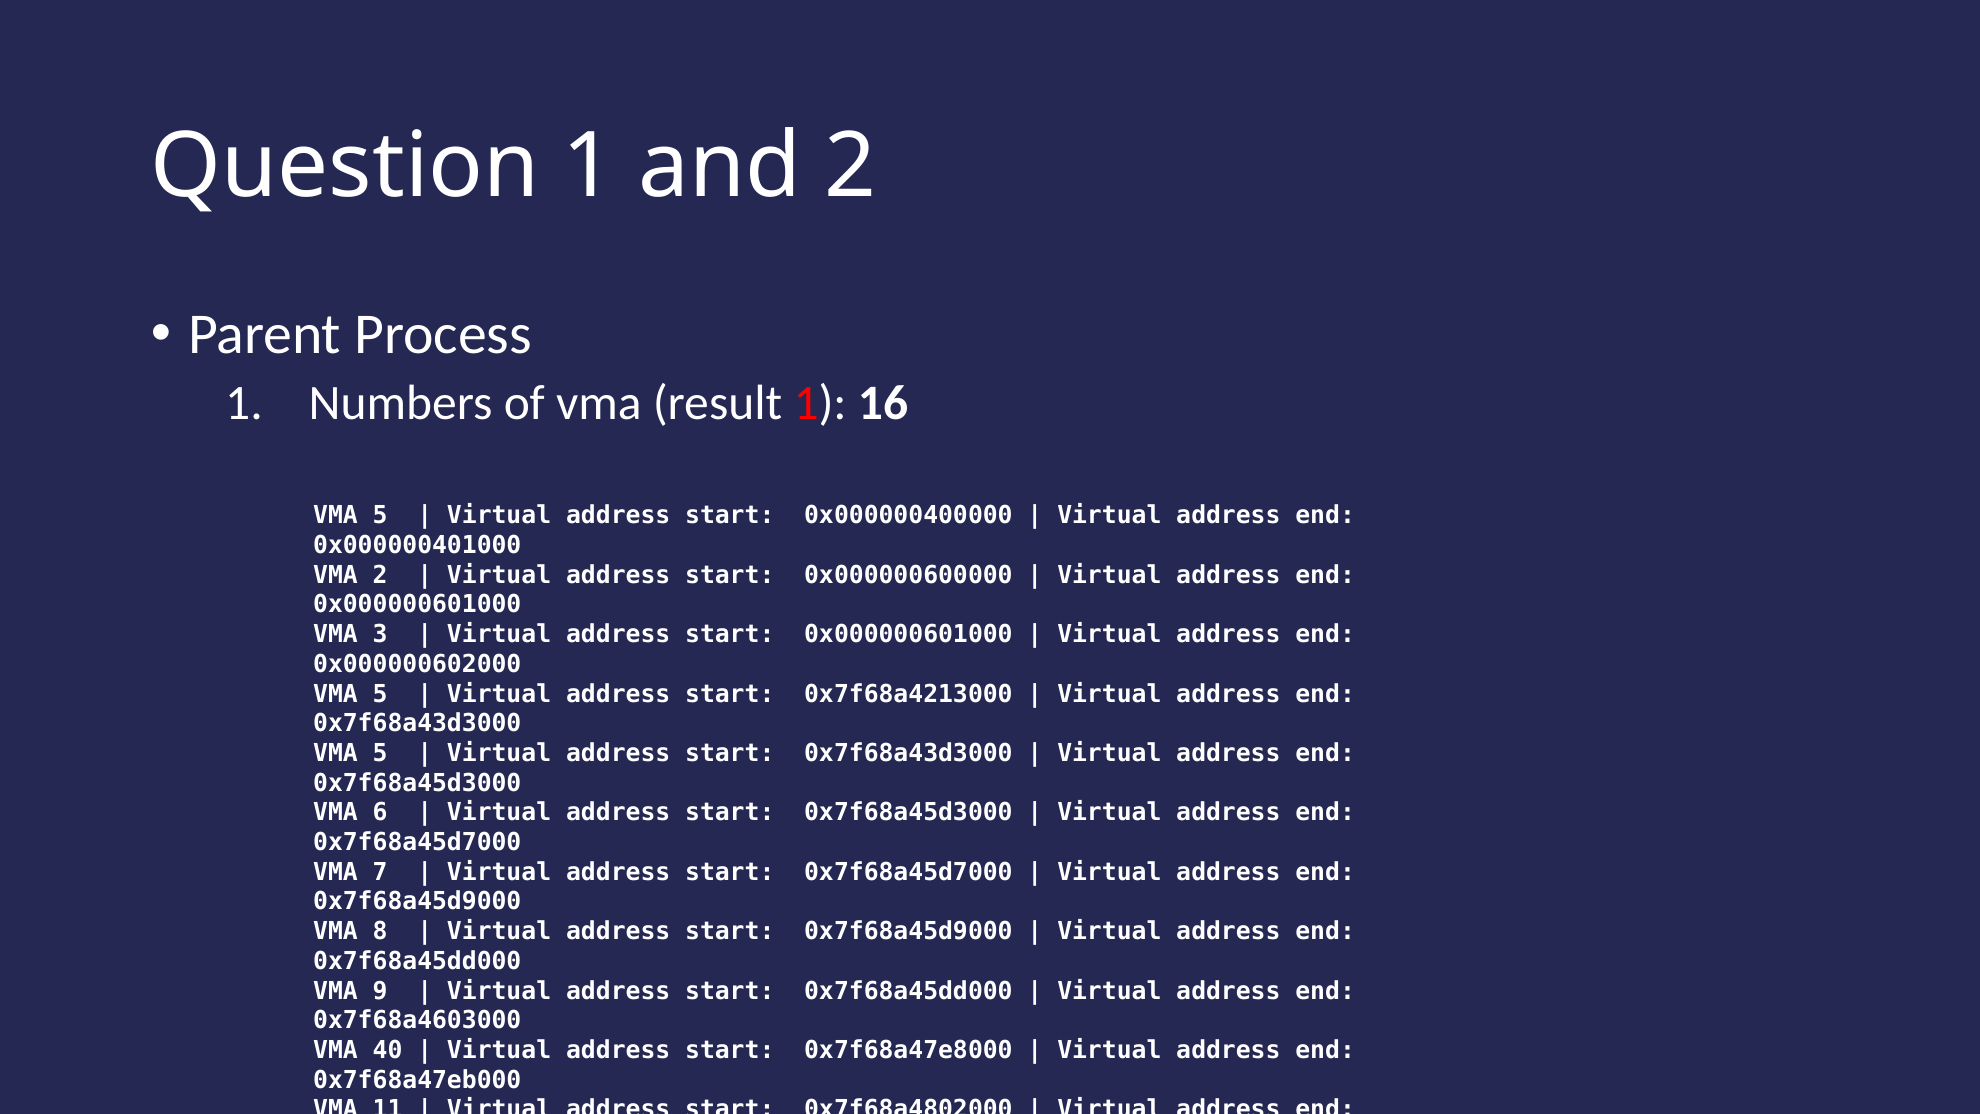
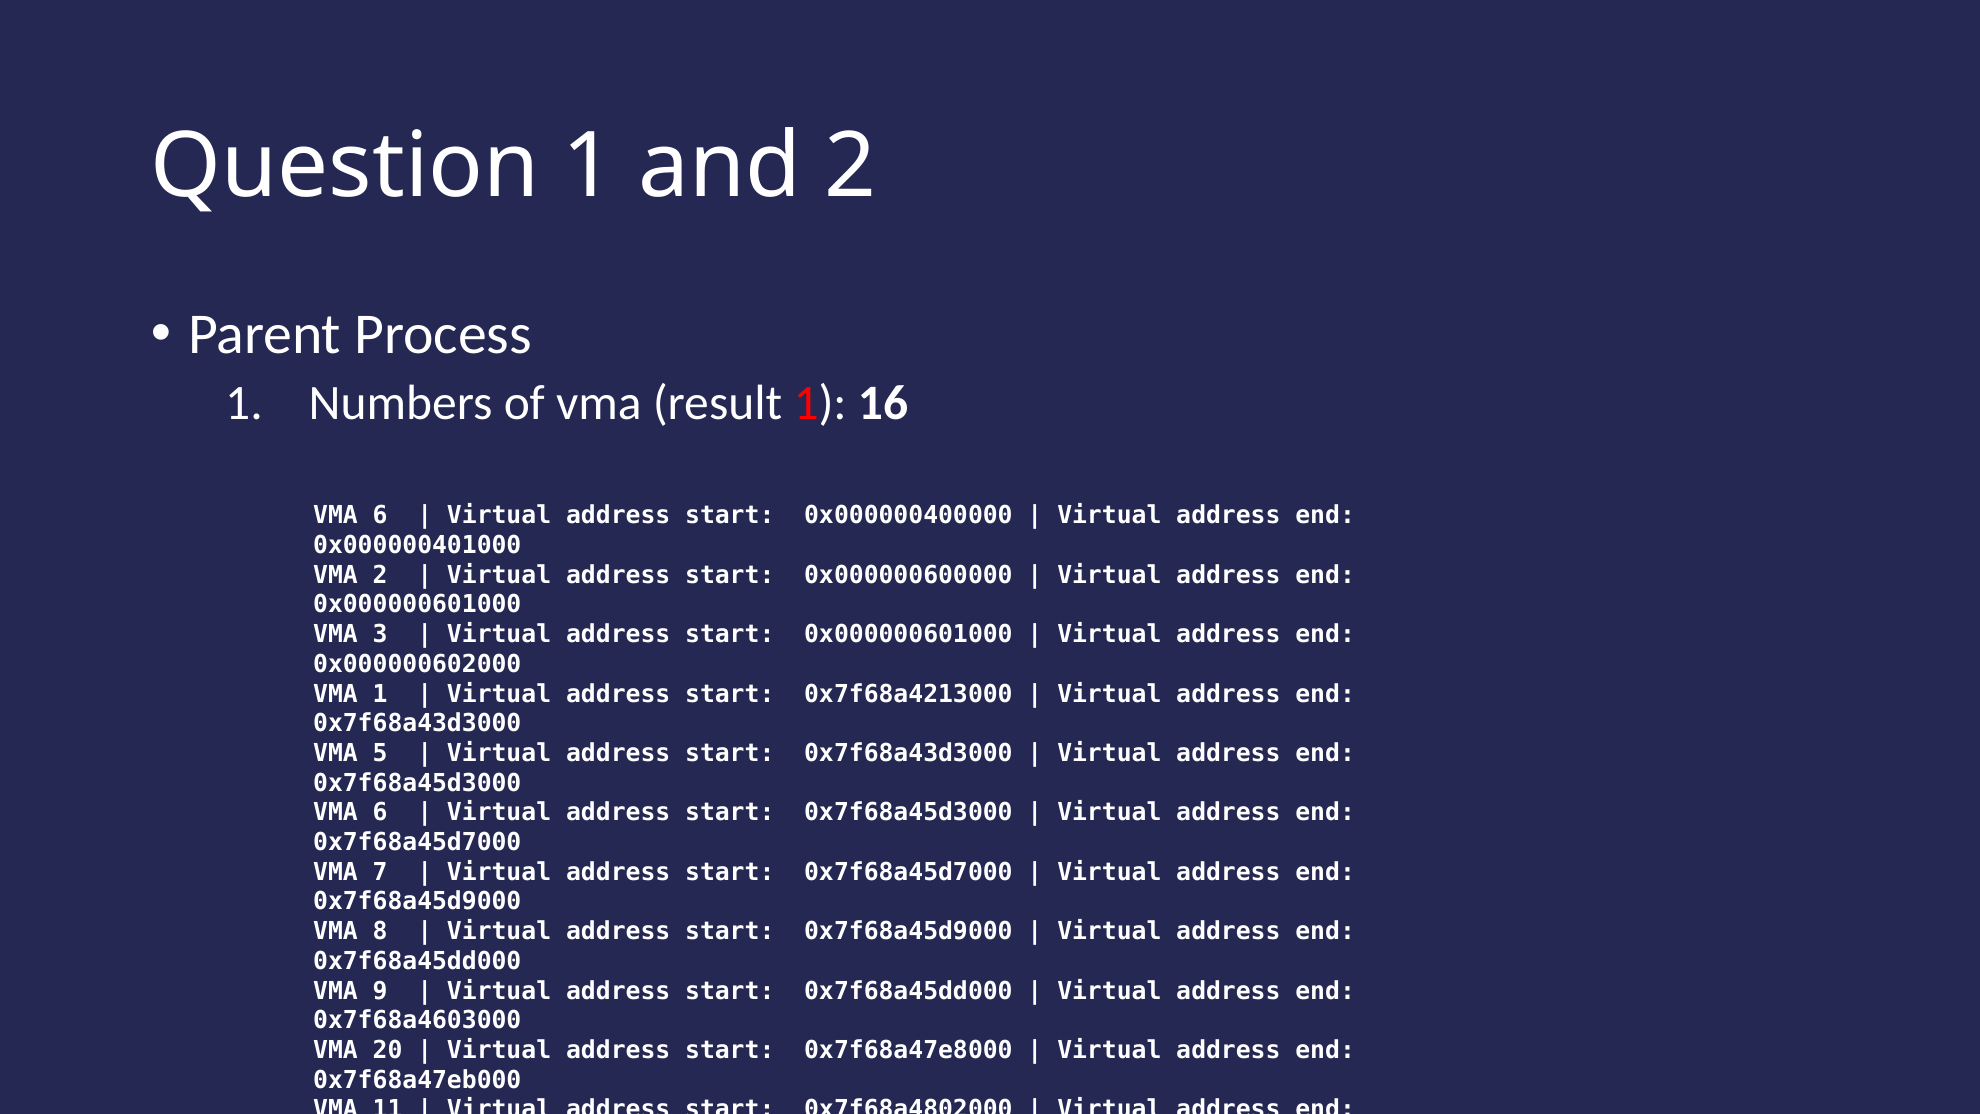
5: 5 -> 6 (380, 516)
5: 5 -> 1 (380, 694)
40: 40 -> 20 (387, 1050)
